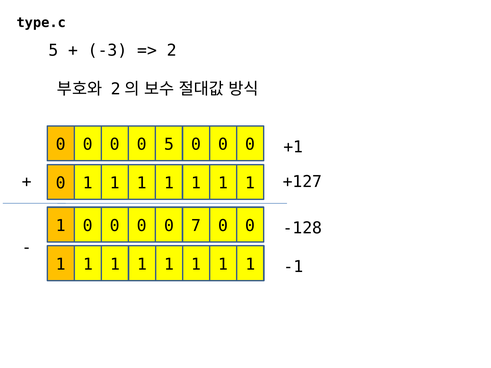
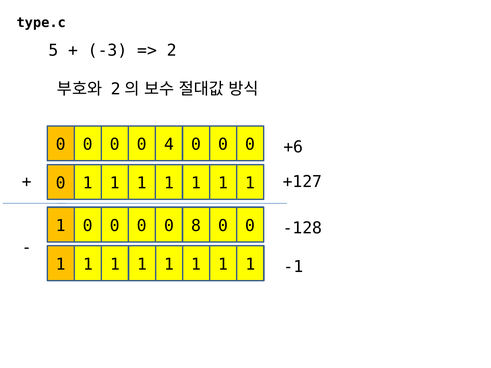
0 5: 5 -> 4 (169, 145)
+1: +1 -> +6 (293, 147)
7: 7 -> 8 (196, 226)
